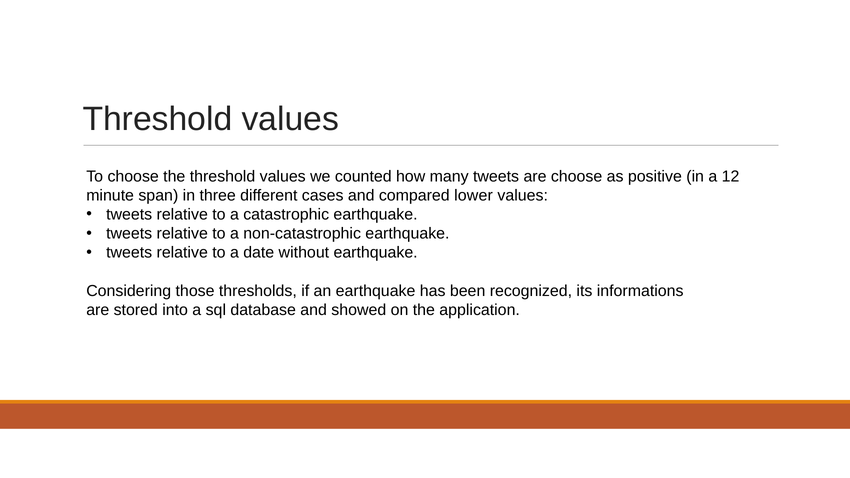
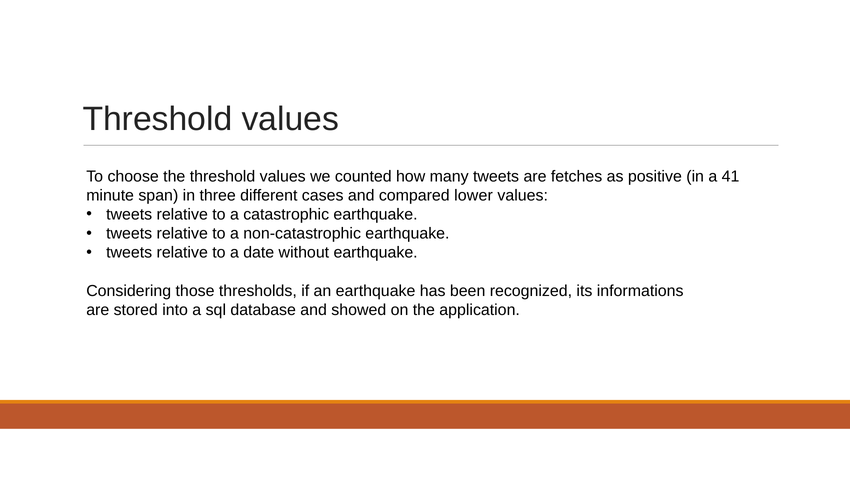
are choose: choose -> fetches (577, 176)
12: 12 -> 41 (731, 176)
